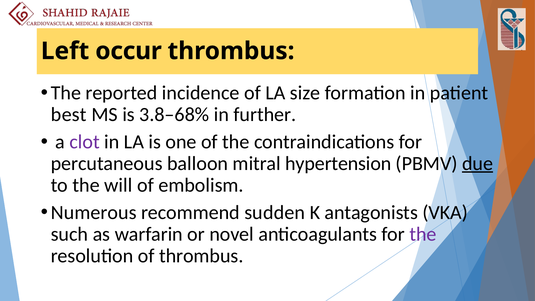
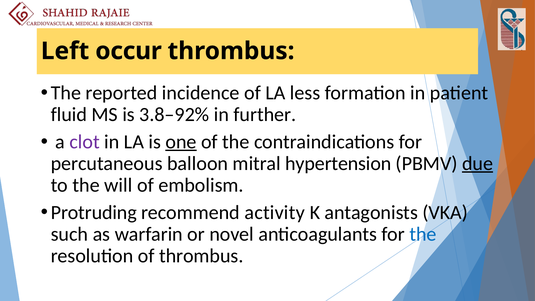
size: size -> less (305, 93)
best: best -> fluid (69, 114)
3.8–68%: 3.8–68% -> 3.8–92% (174, 114)
one underline: none -> present (181, 142)
Numerous: Numerous -> Protruding (94, 212)
sudden: sudden -> activity (275, 212)
the colour: purple -> blue (423, 234)
